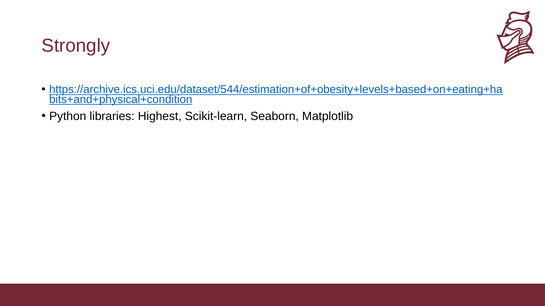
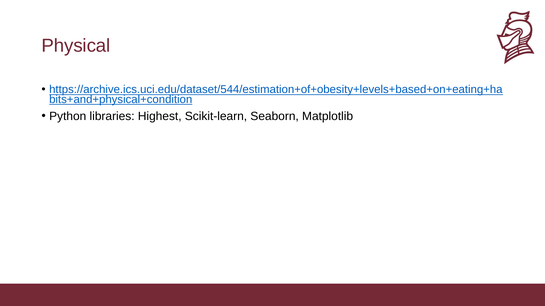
Strongly: Strongly -> Physical (76, 46)
